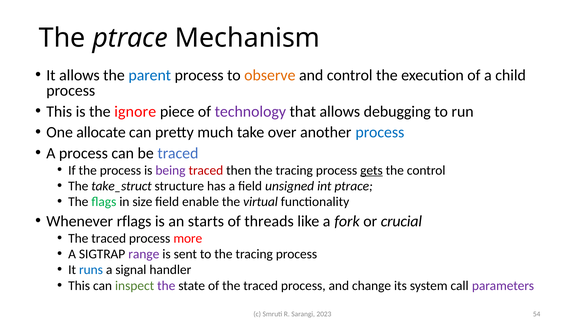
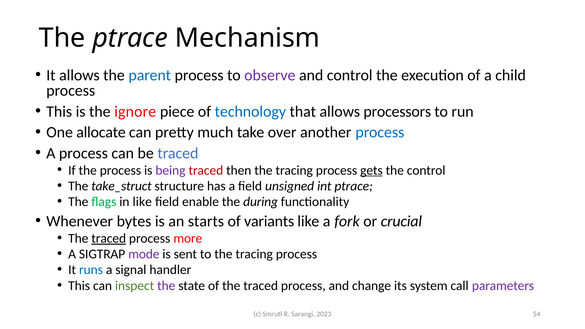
observe colour: orange -> purple (270, 75)
technology colour: purple -> blue (250, 112)
debugging: debugging -> processors (397, 112)
in size: size -> like (142, 202)
virtual: virtual -> during (261, 202)
rflags: rflags -> bytes (134, 221)
threads: threads -> variants (269, 221)
traced underline: none -> present (109, 238)
range: range -> mode (144, 254)
